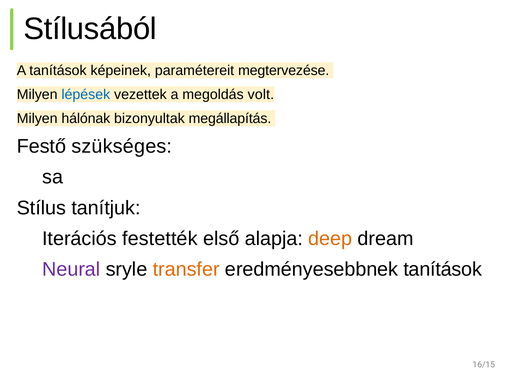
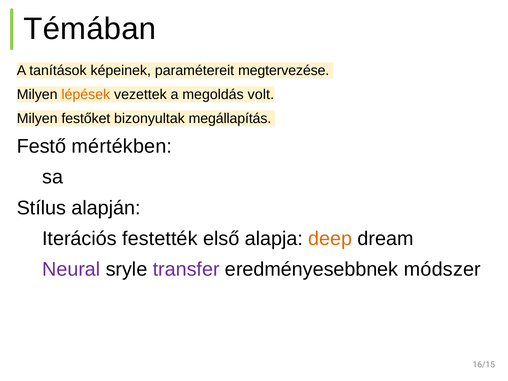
Stílusából: Stílusából -> Témában (90, 29)
lépések colour: blue -> orange (86, 95)
hálónak: hálónak -> festőket (86, 119)
szükséges: szükséges -> mértékben (122, 146)
tanítjuk: tanítjuk -> alapján (106, 208)
transfer colour: orange -> purple (186, 269)
eredményesebbnek tanítások: tanítások -> módszer (442, 269)
